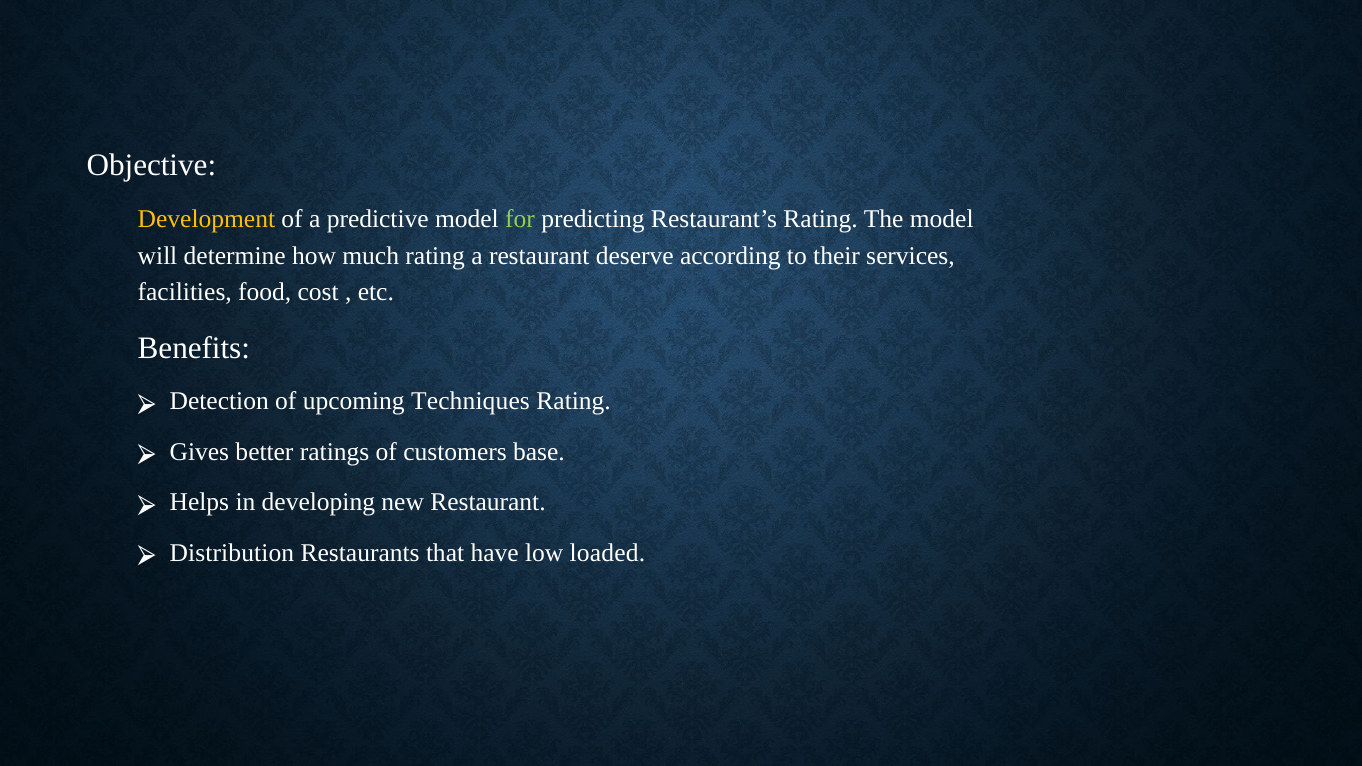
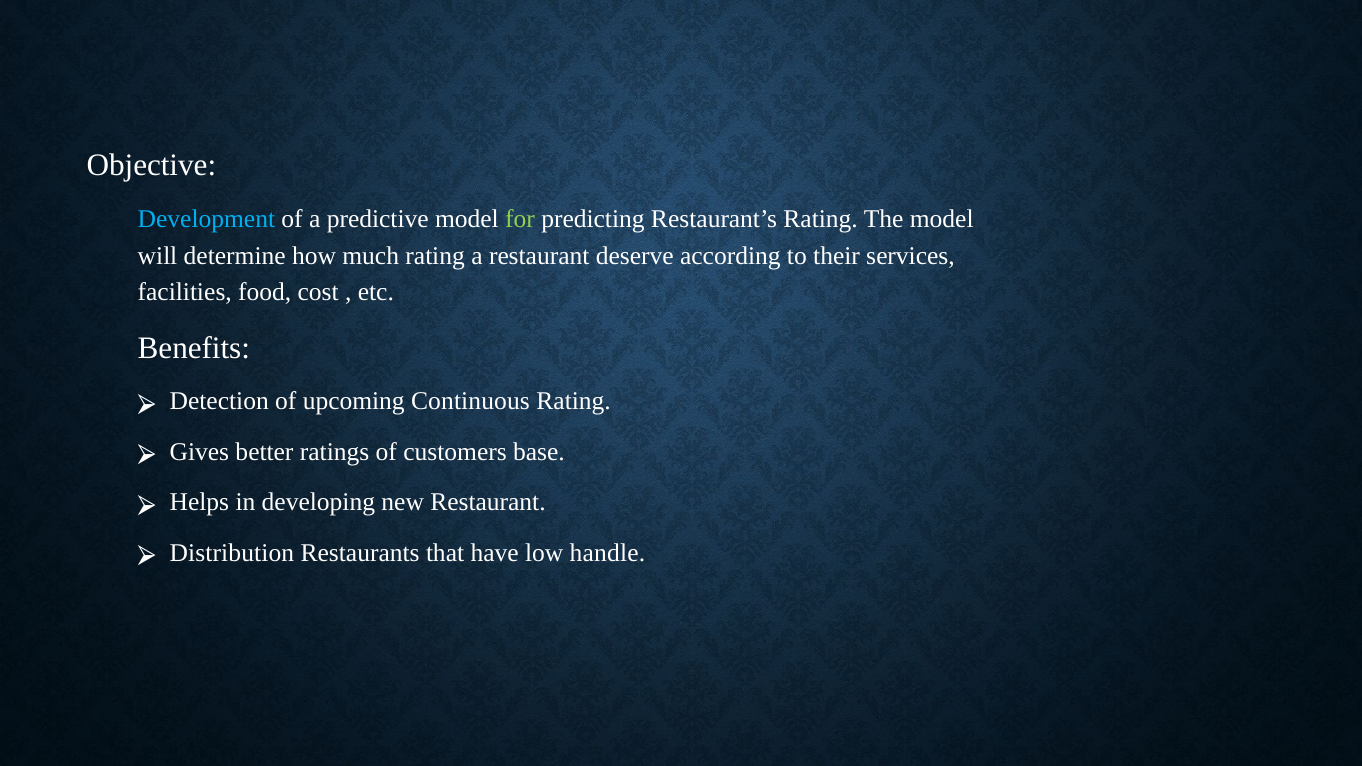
Development colour: yellow -> light blue (206, 219)
Techniques: Techniques -> Continuous (471, 401)
loaded: loaded -> handle (607, 553)
